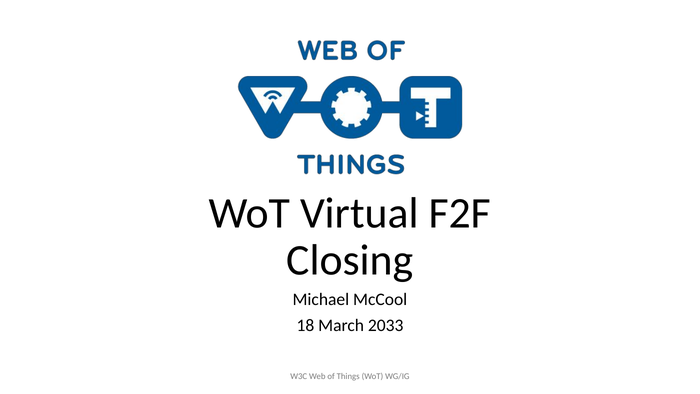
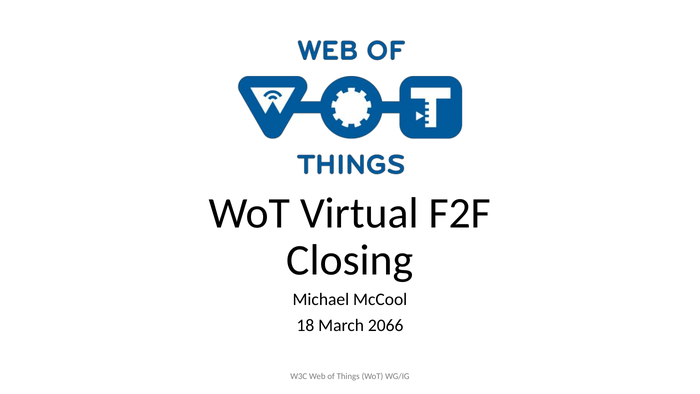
2033: 2033 -> 2066 (386, 325)
